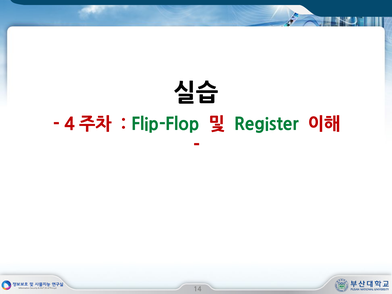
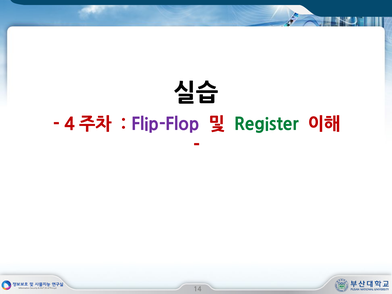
Flip-Flop colour: green -> purple (165, 124)
